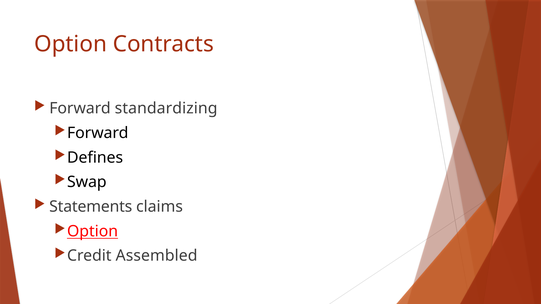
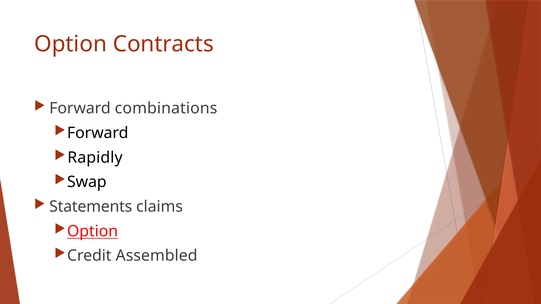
standardizing: standardizing -> combinations (166, 108)
Defines: Defines -> Rapidly (95, 158)
